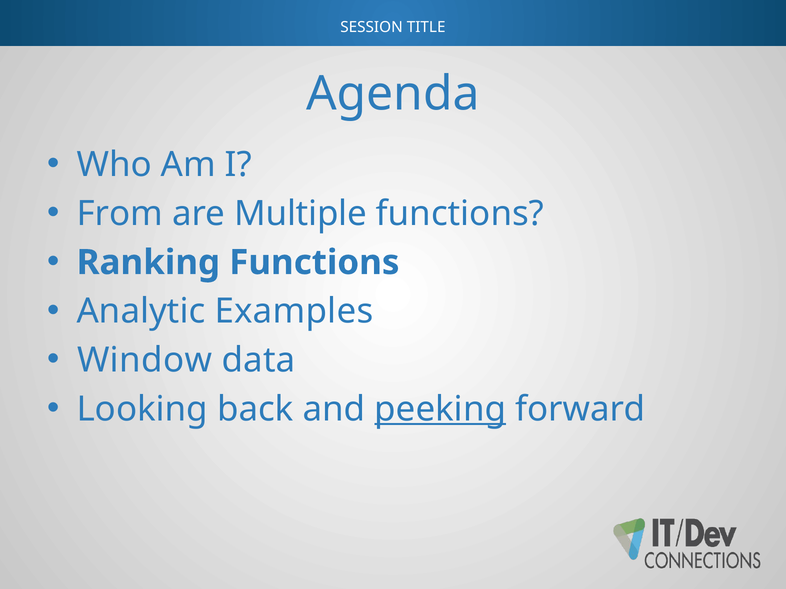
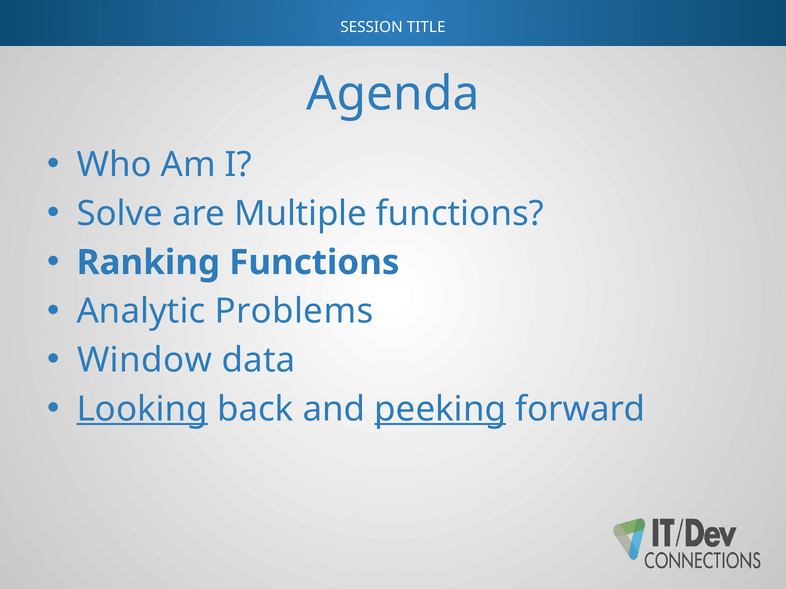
From: From -> Solve (120, 214)
Examples: Examples -> Problems (294, 312)
Looking underline: none -> present (142, 410)
